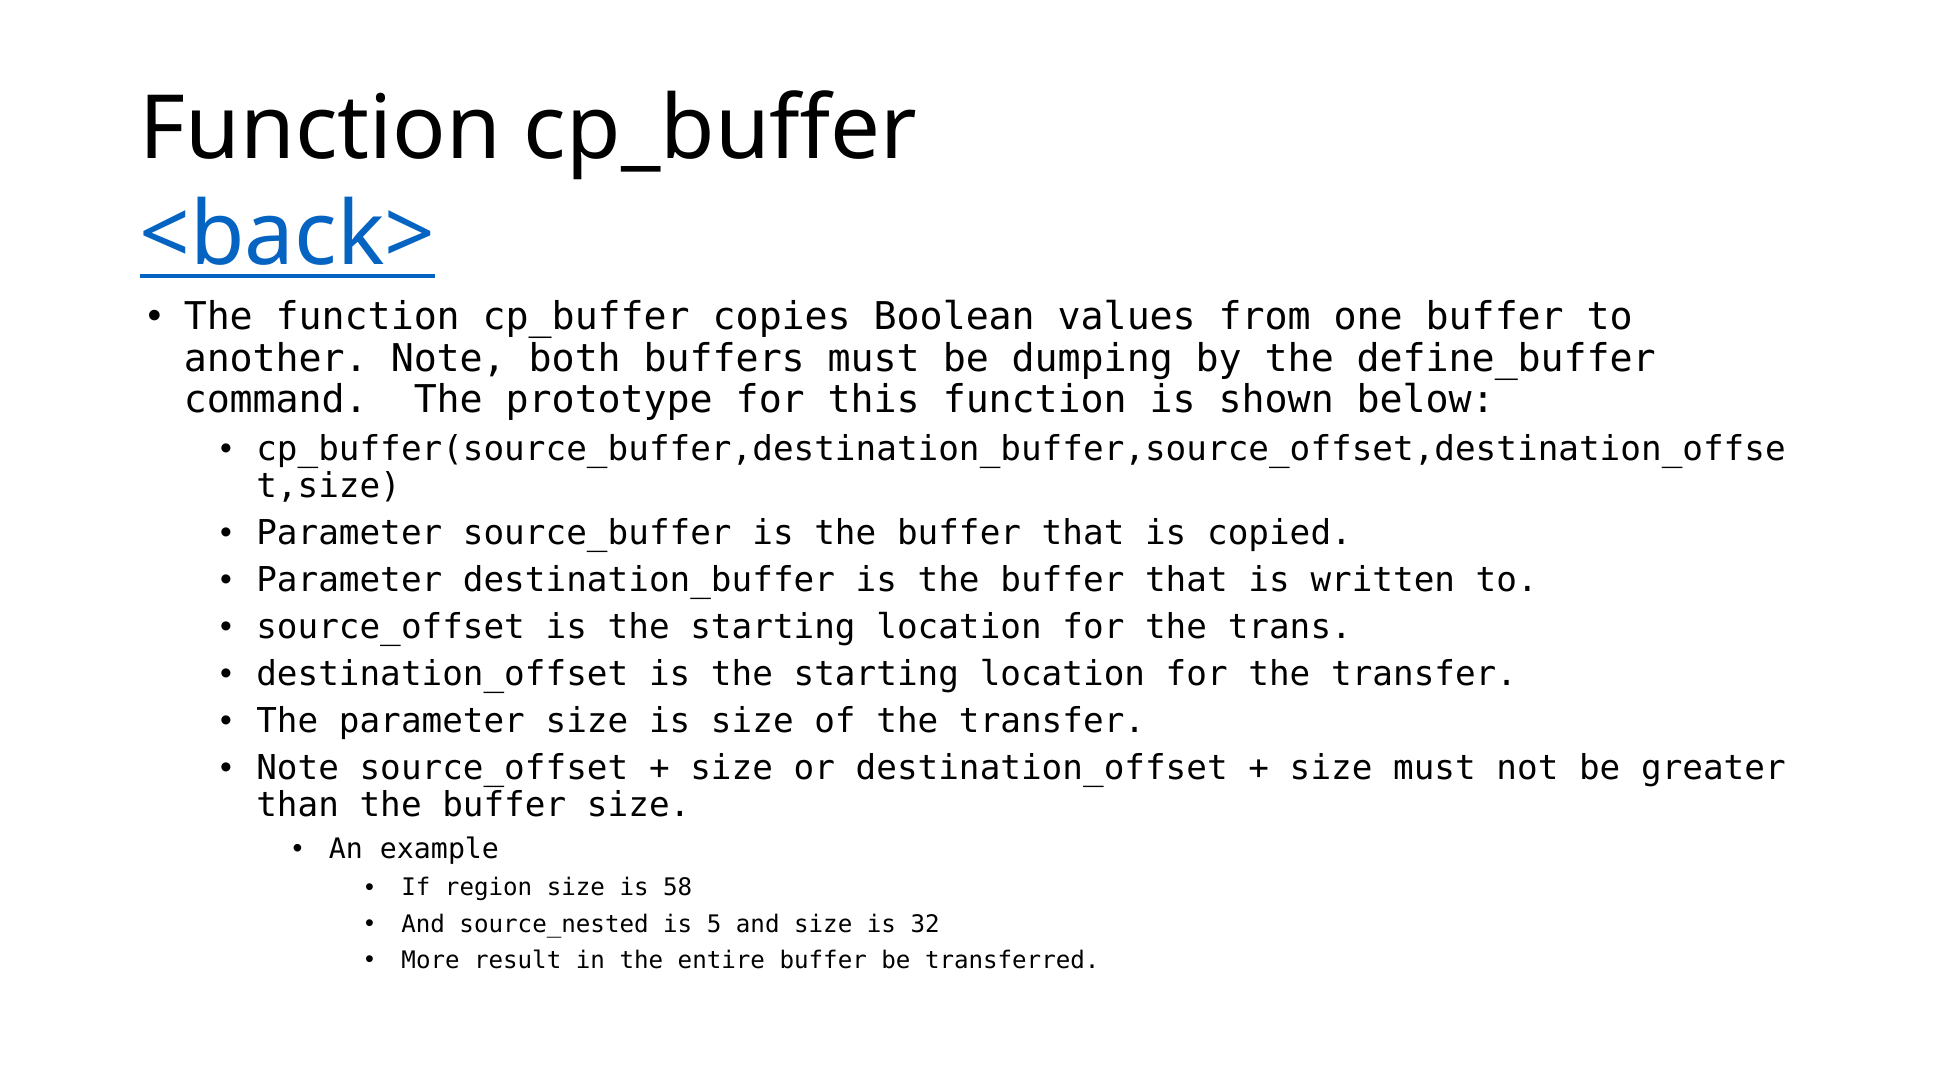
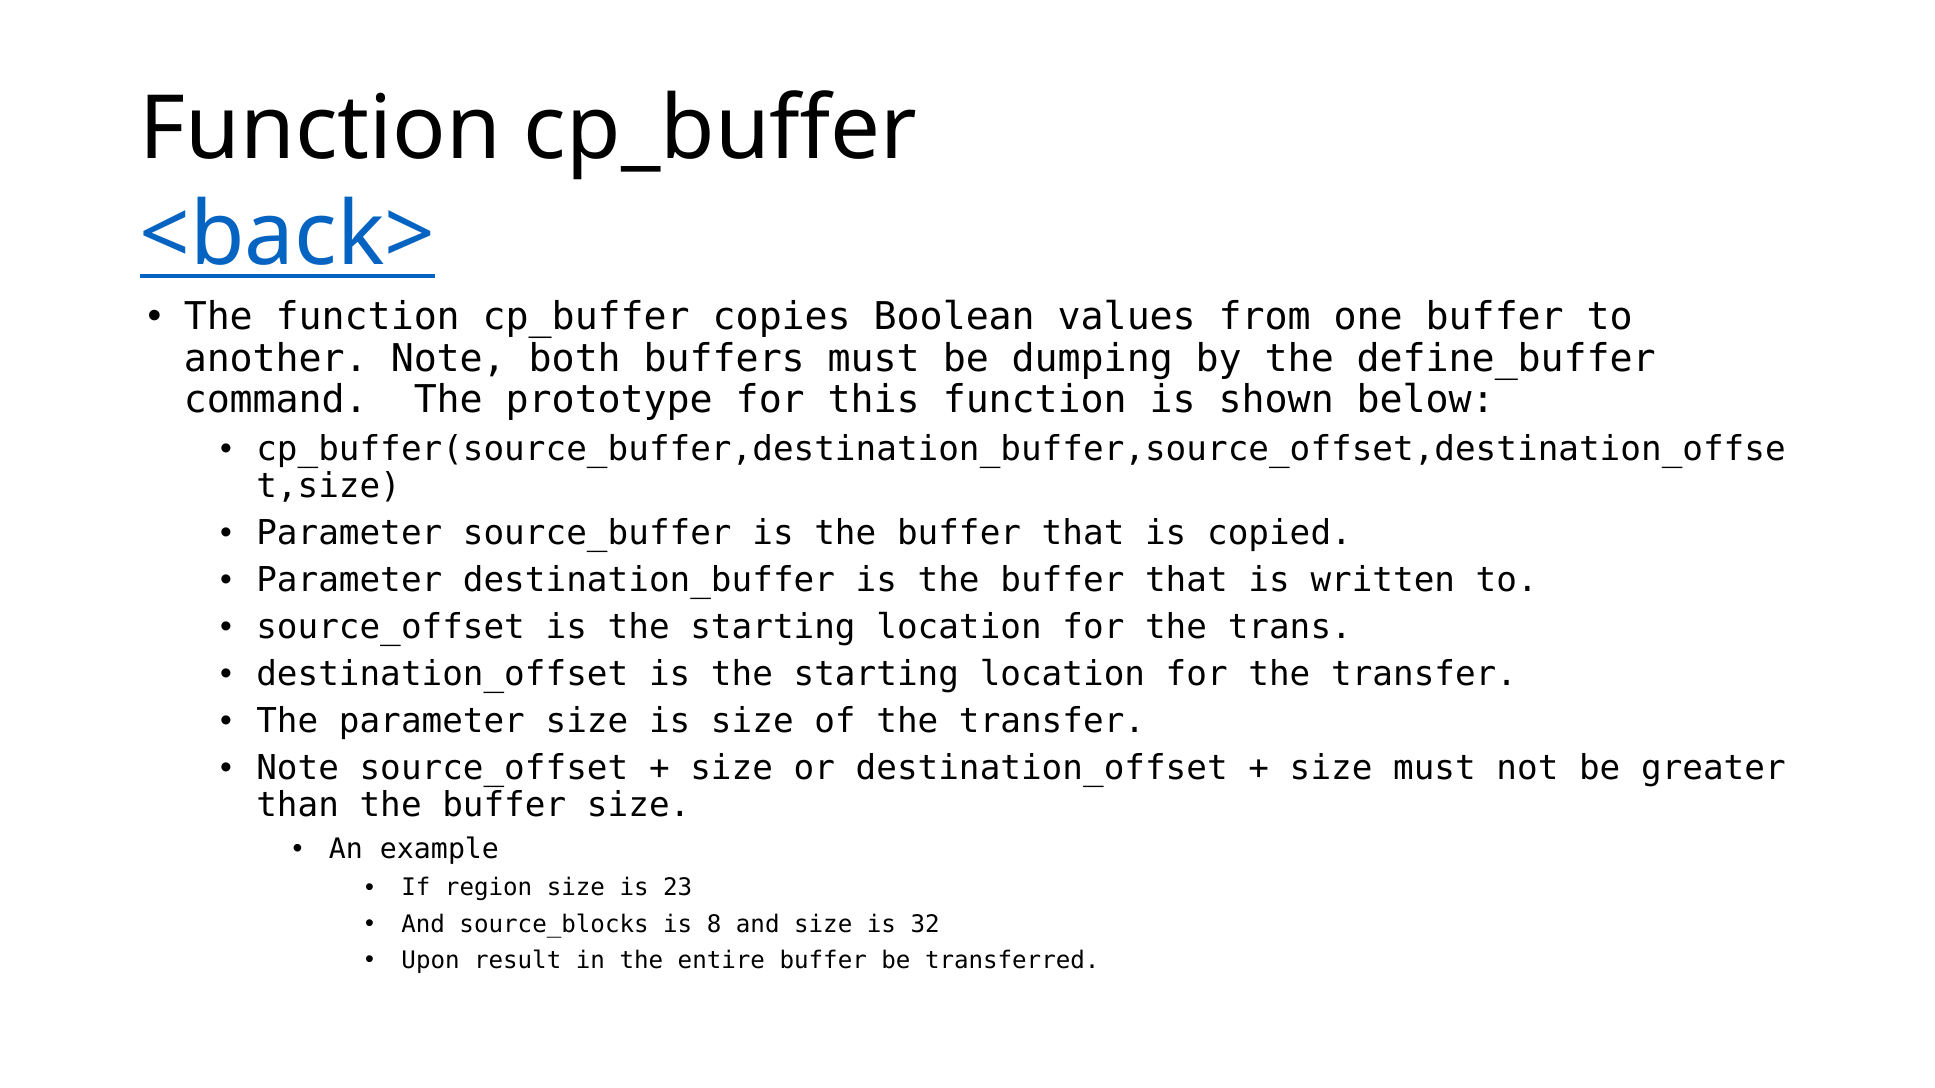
58: 58 -> 23 (678, 888)
source_nested: source_nested -> source_blocks (554, 924)
5: 5 -> 8 (714, 924)
More: More -> Upon (431, 961)
